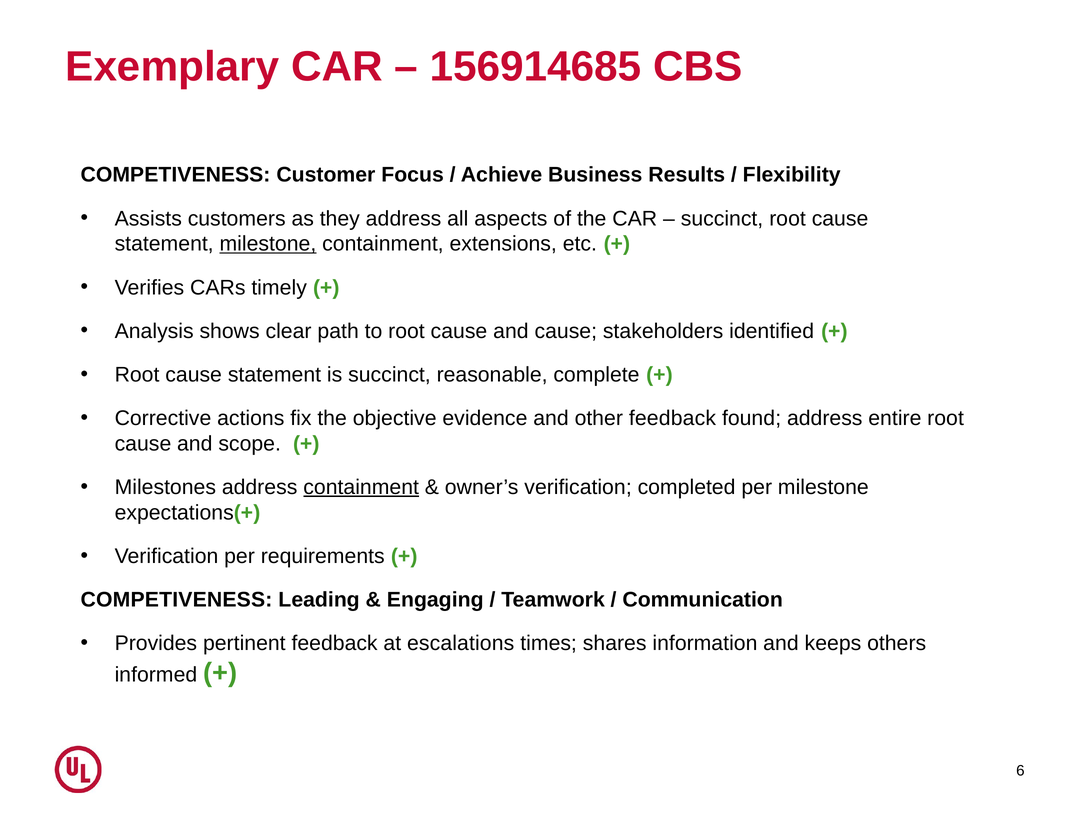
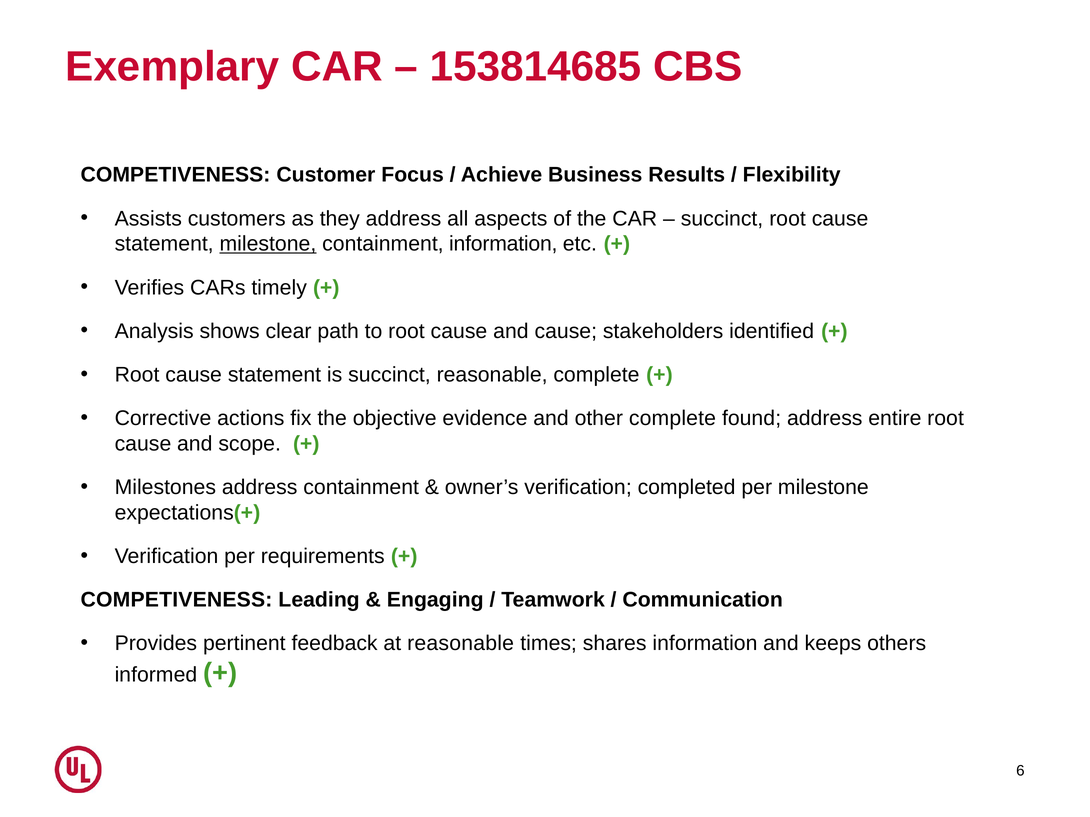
156914685: 156914685 -> 153814685 (536, 67)
containment extensions: extensions -> information (503, 244)
other feedback: feedback -> complete (672, 418)
containment underline: present -> none (361, 488)
at escalations: escalations -> reasonable (461, 644)
